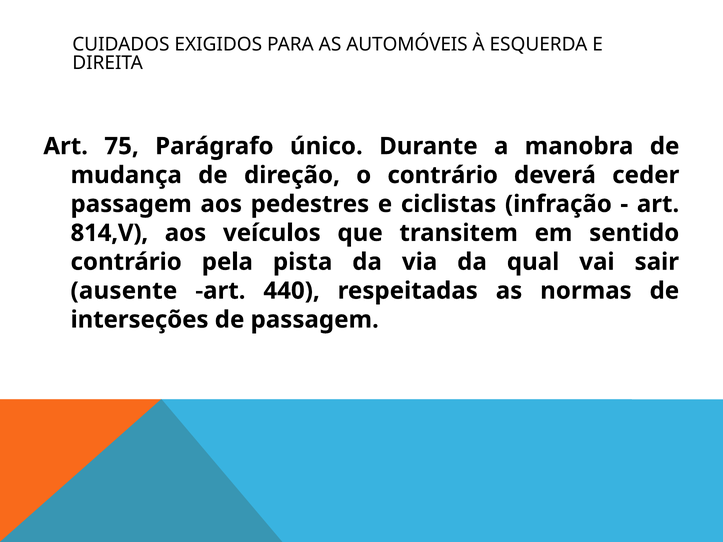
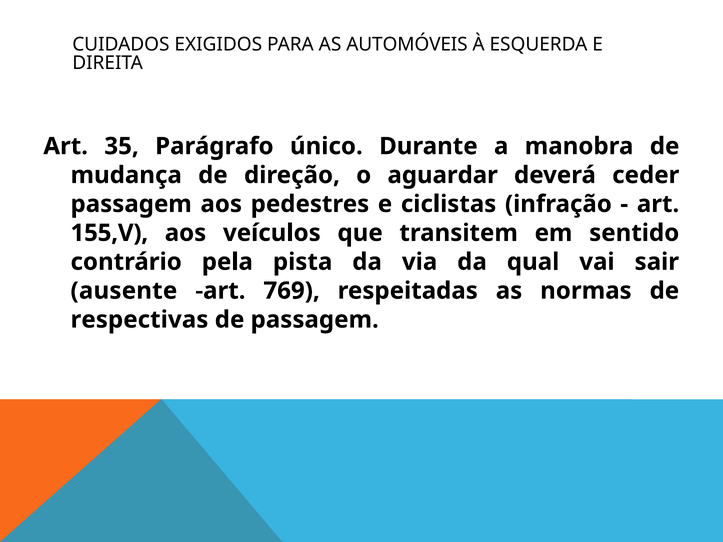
75: 75 -> 35 (122, 146)
o contrário: contrário -> aguardar (443, 175)
814,V: 814,V -> 155,V (109, 233)
440: 440 -> 769 (292, 291)
interseções: interseções -> respectivas (139, 320)
